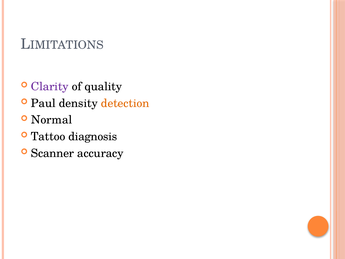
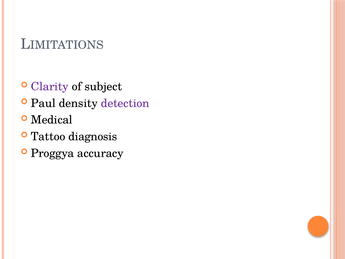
quality: quality -> subject (103, 86)
detection colour: orange -> purple (125, 103)
Normal: Normal -> Medical (52, 120)
Scanner: Scanner -> Proggya (53, 153)
